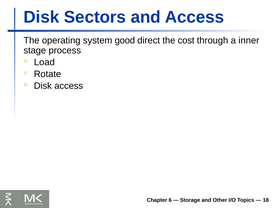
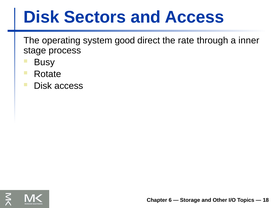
cost: cost -> rate (186, 40)
Load: Load -> Busy (44, 62)
